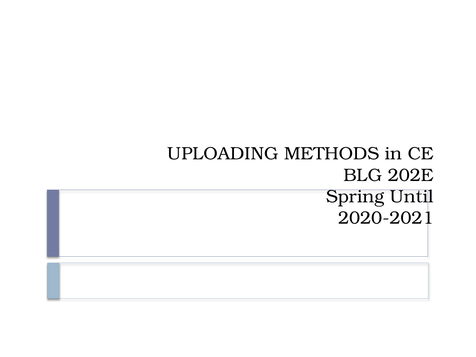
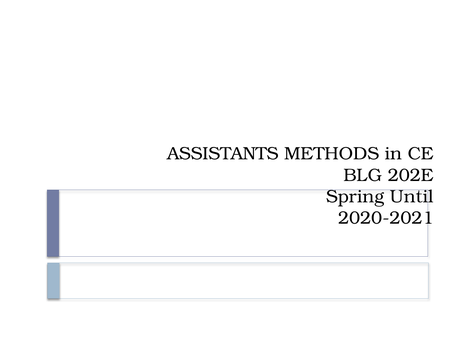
UPLOADING: UPLOADING -> ASSISTANTS (223, 154)
